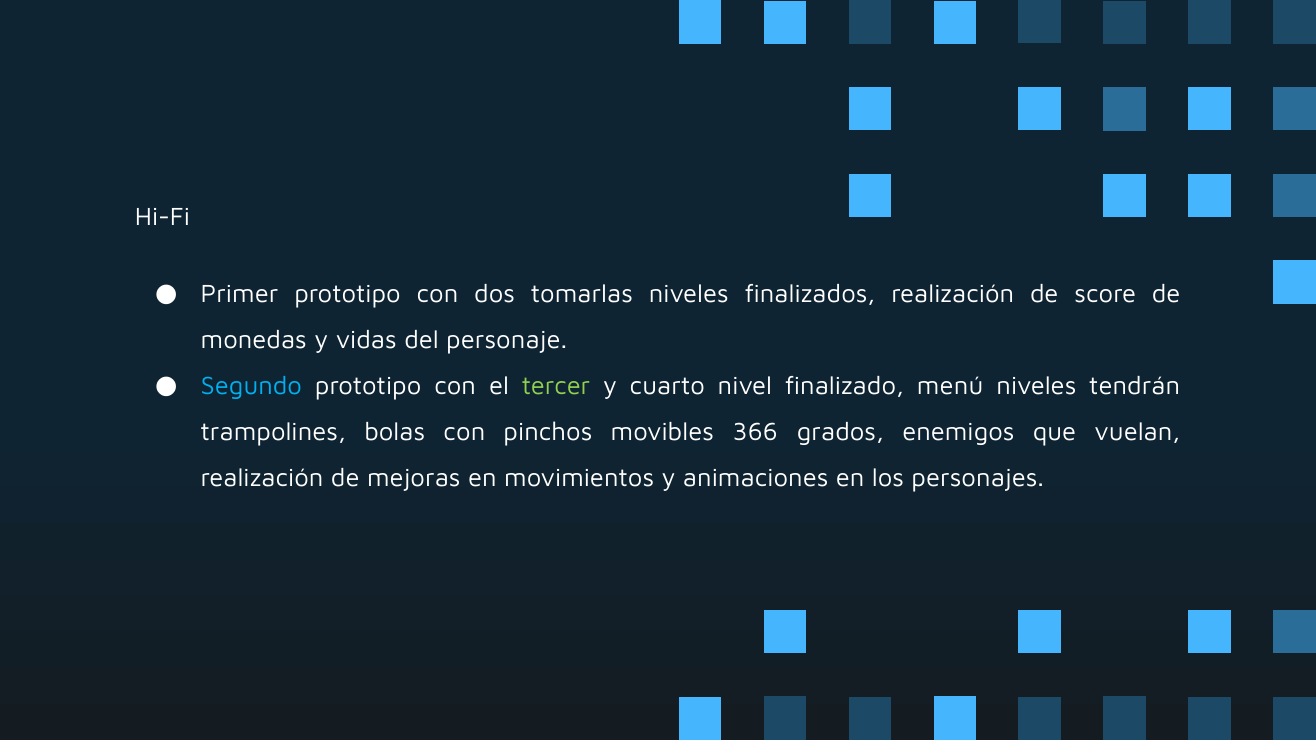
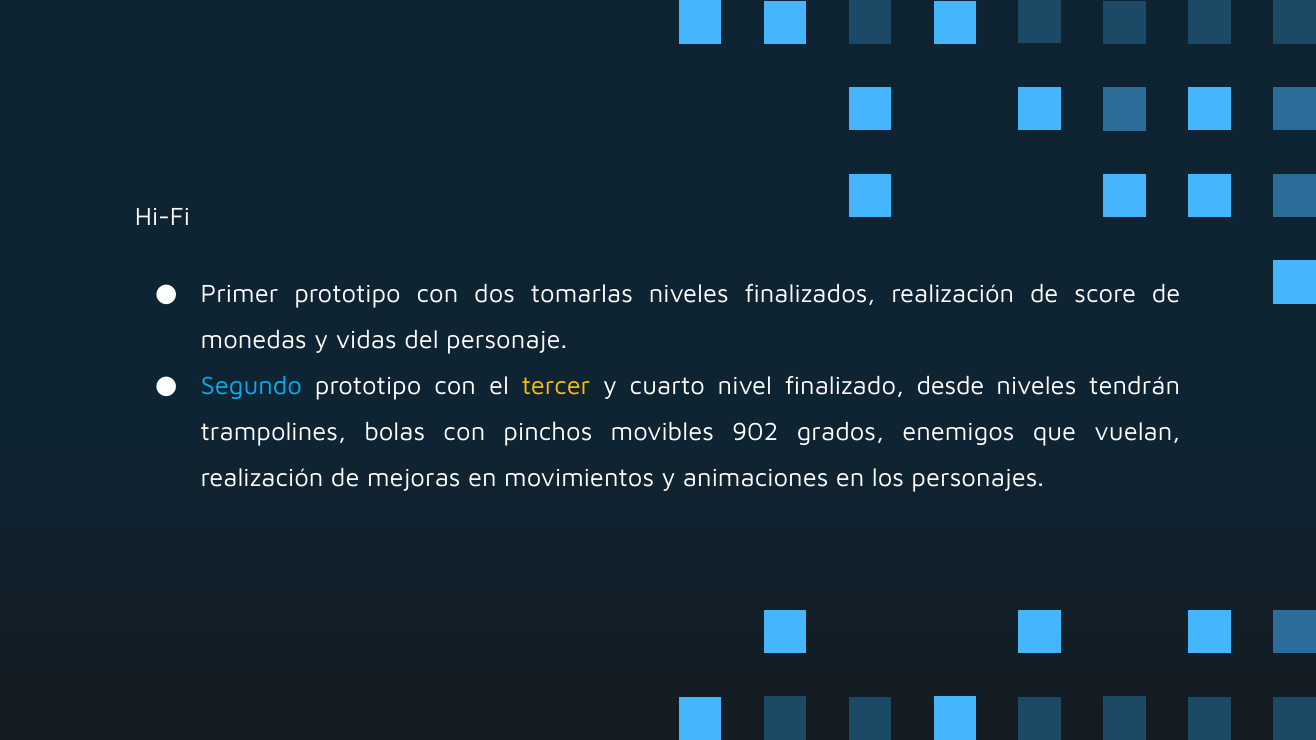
tercer colour: light green -> yellow (556, 386)
menú: menú -> desde (950, 386)
366: 366 -> 902 (755, 432)
